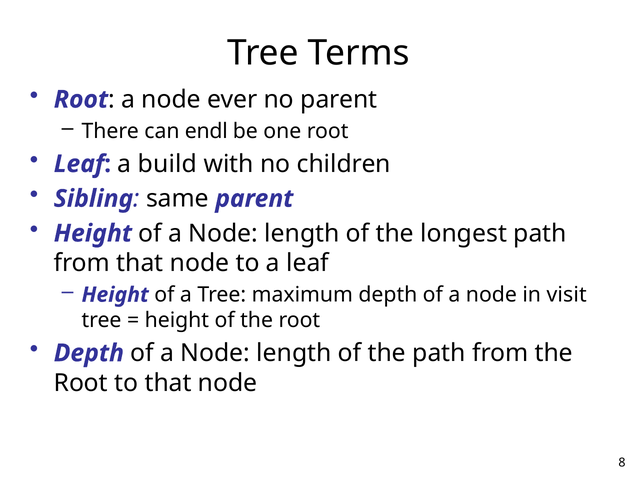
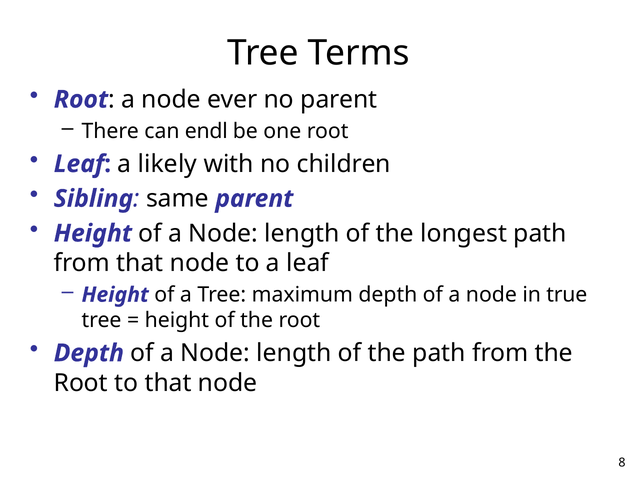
build: build -> likely (167, 164)
visit: visit -> true (567, 295)
